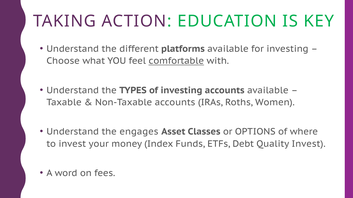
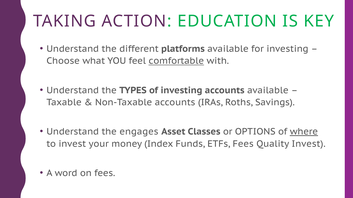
Women: Women -> Savings (275, 103)
where underline: none -> present (304, 132)
ETFs Debt: Debt -> Fees (243, 144)
